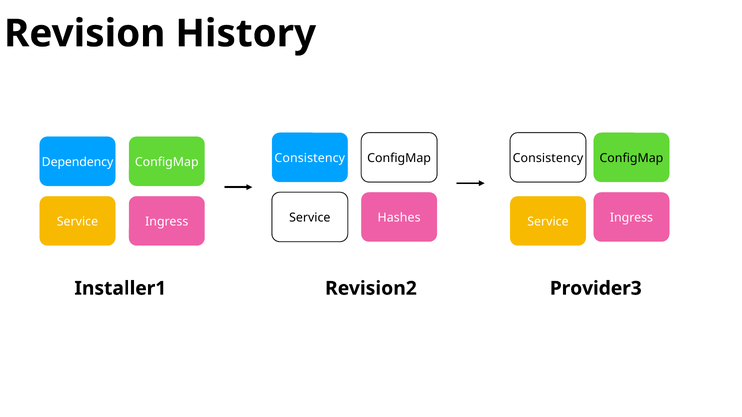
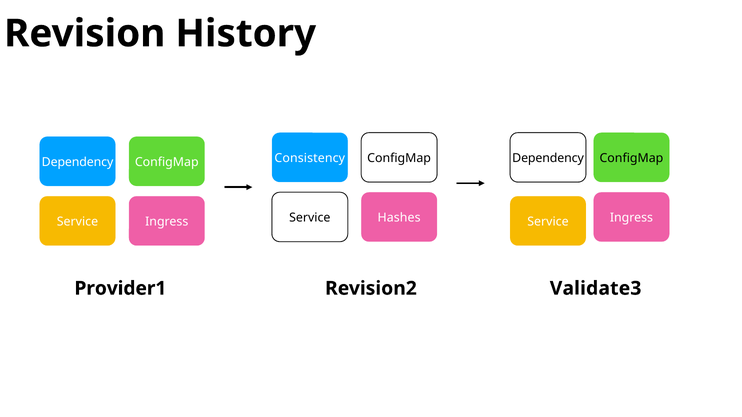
Consistency: Consistency -> Dependency (548, 158)
Installer1: Installer1 -> Provider1 (120, 289)
Provider3: Provider3 -> Validate3 (596, 289)
